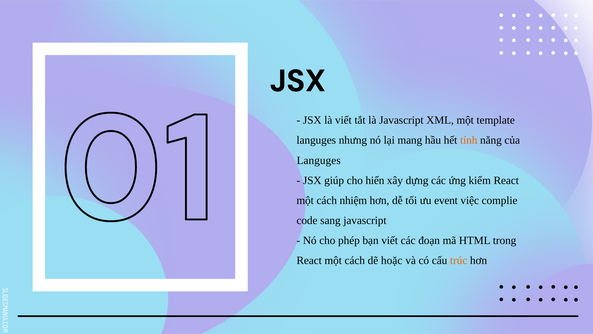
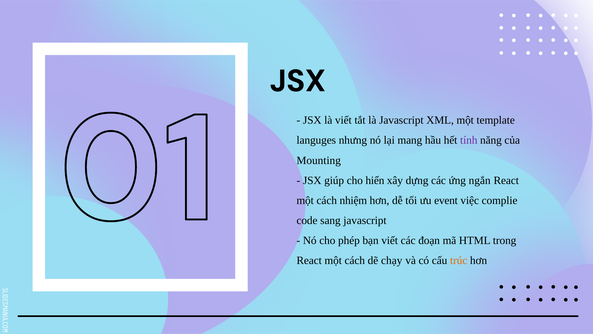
tính colour: orange -> purple (469, 140)
Languges: Languges -> Mounting (319, 160)
kiểm: kiểm -> ngắn (480, 180)
hoặc: hoặc -> chạy (392, 260)
